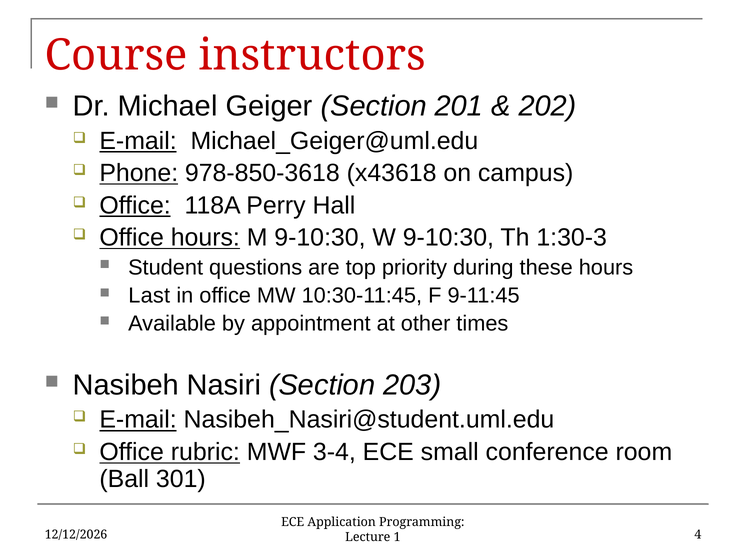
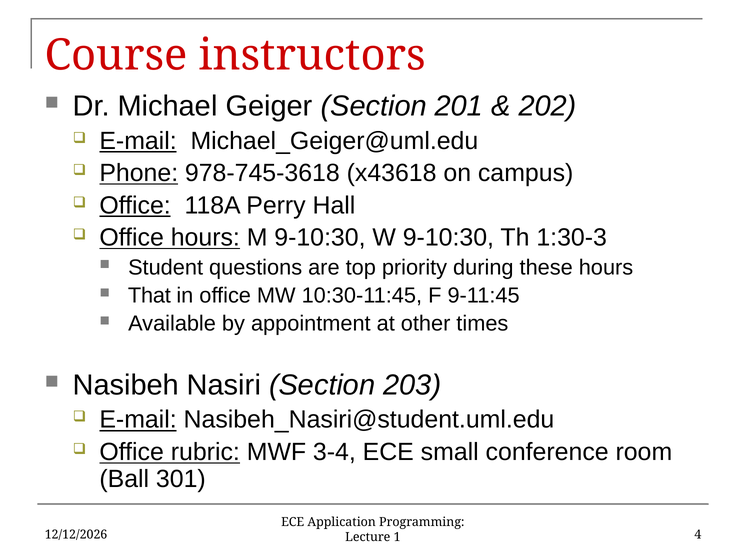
978-850-3618: 978-850-3618 -> 978-745-3618 (262, 173)
Last: Last -> That (149, 295)
